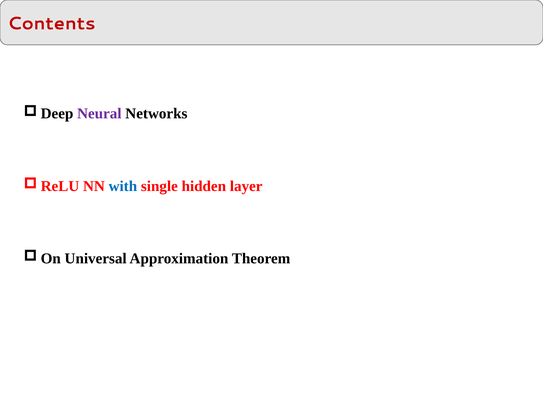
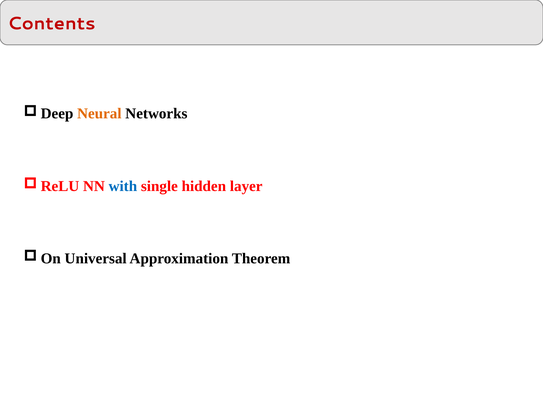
Neural colour: purple -> orange (99, 114)
